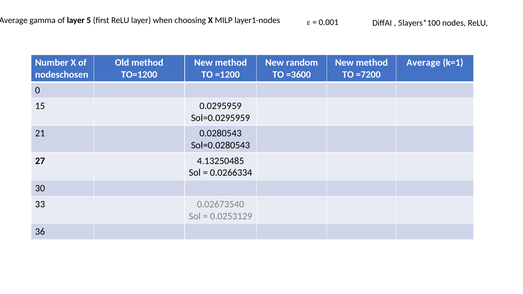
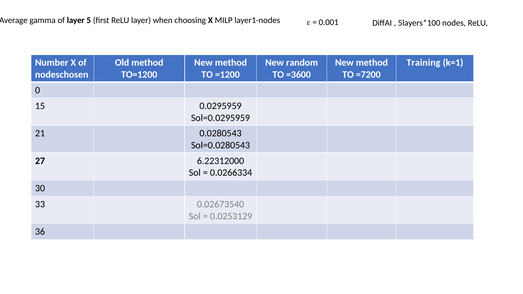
Average: Average -> Training (423, 63)
4.13250485: 4.13250485 -> 6.22312000 (221, 161)
